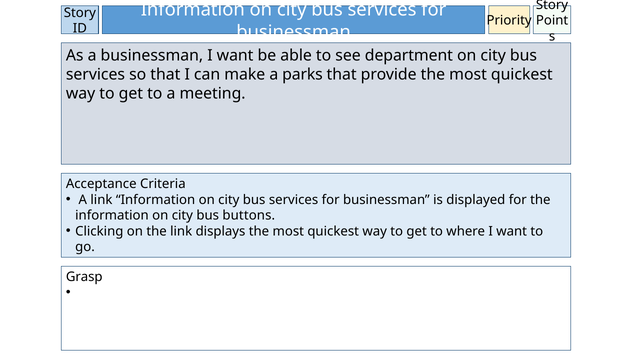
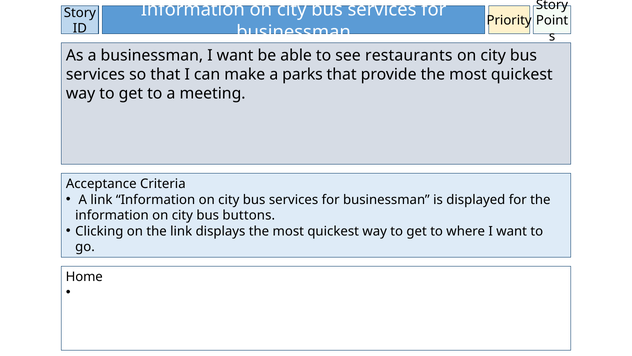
department: department -> restaurants (409, 56)
Grasp: Grasp -> Home (84, 277)
